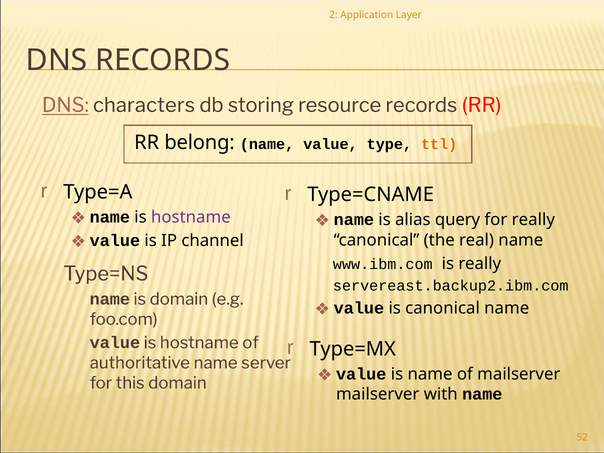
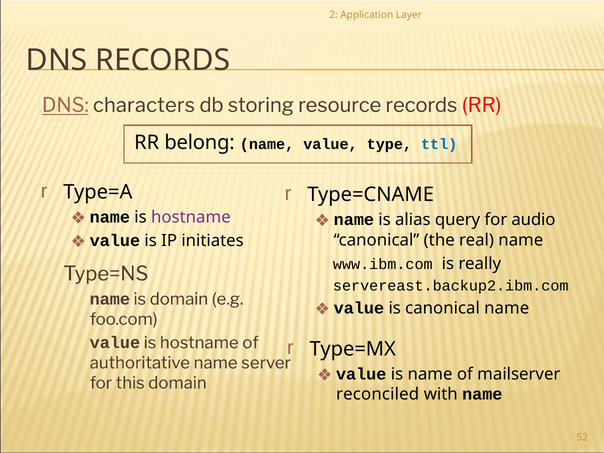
ttl colour: orange -> blue (439, 144)
for really: really -> audio (533, 220)
channel: channel -> initiates (213, 241)
mailserver: mailserver -> reconciled (378, 394)
